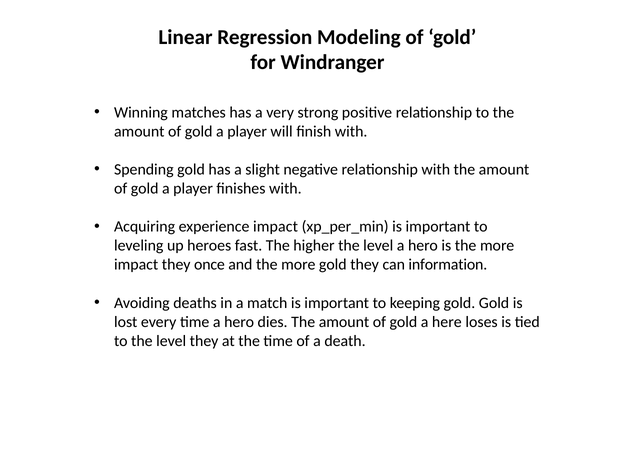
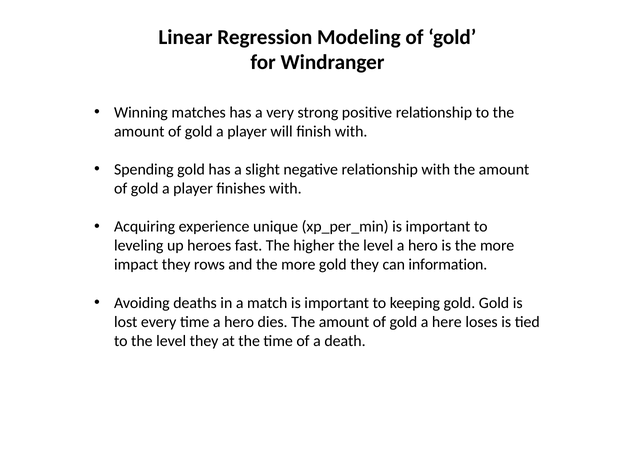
experience impact: impact -> unique (276, 227)
once: once -> rows (209, 265)
